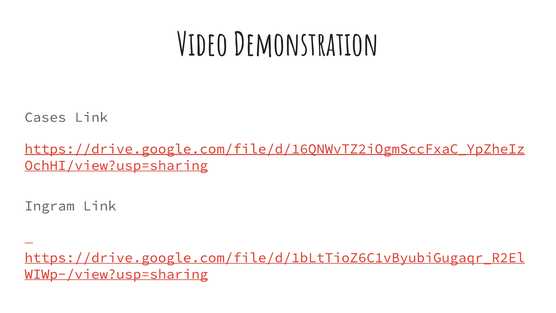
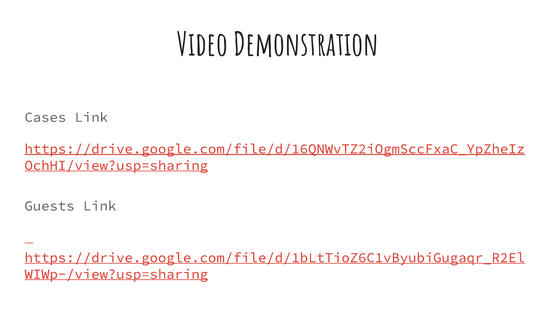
Ingram: Ingram -> Guests (50, 206)
